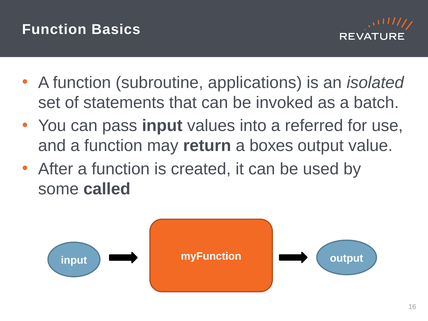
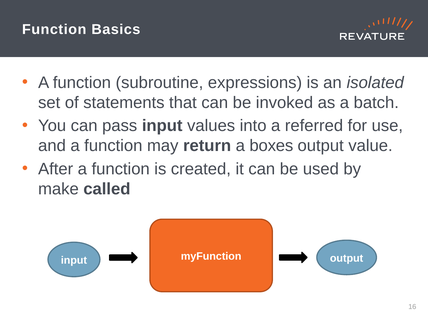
applications: applications -> expressions (255, 83)
some: some -> make (58, 189)
